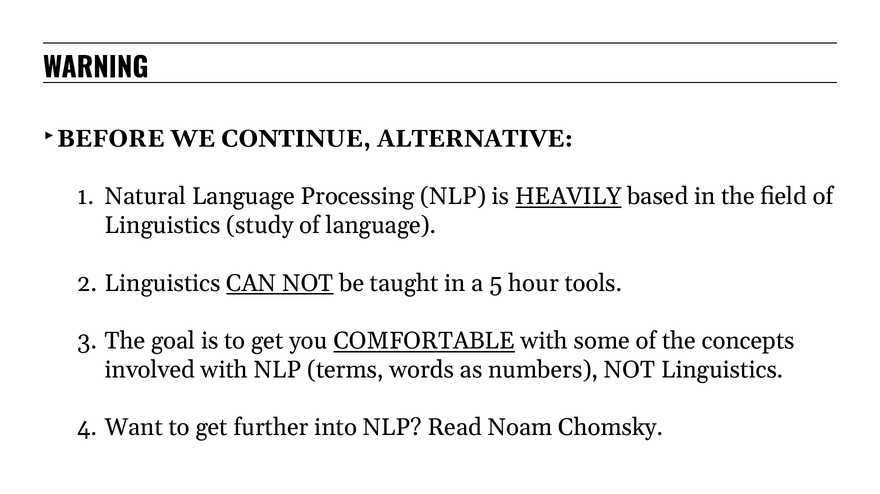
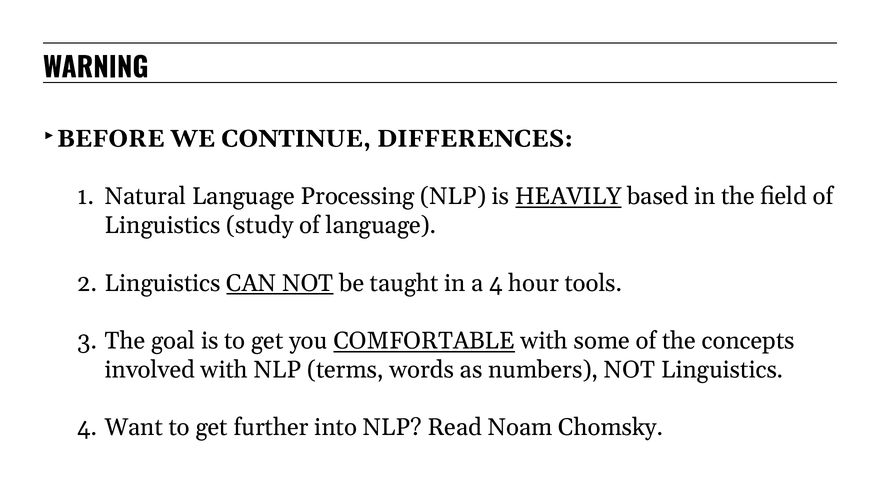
ALTERNATIVE: ALTERNATIVE -> DIFFERENCES (475, 139)
a 5: 5 -> 4 (496, 283)
